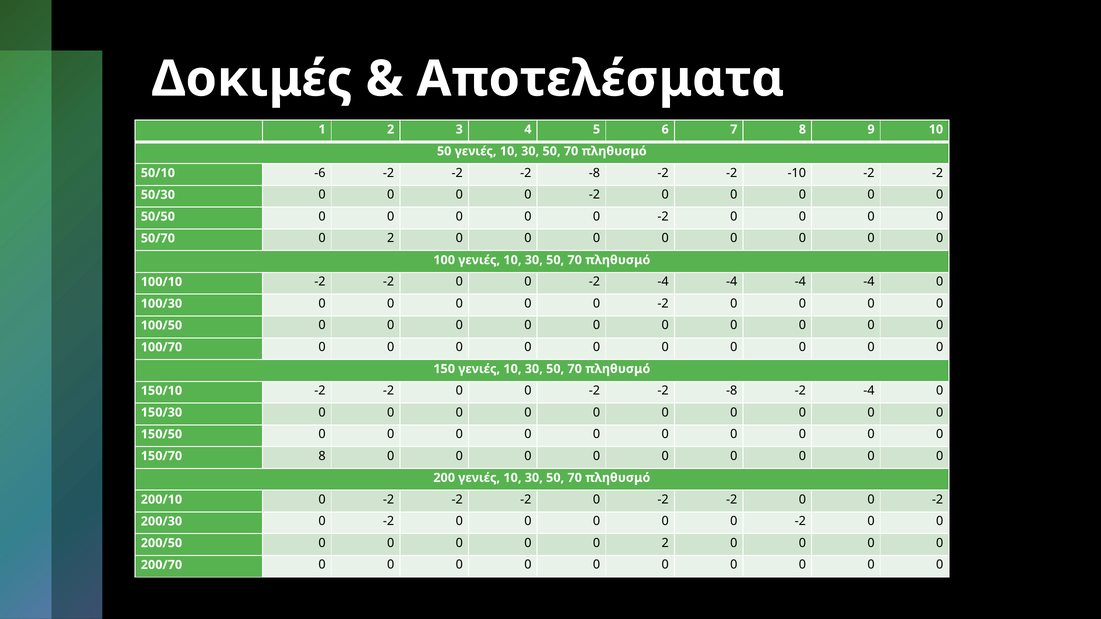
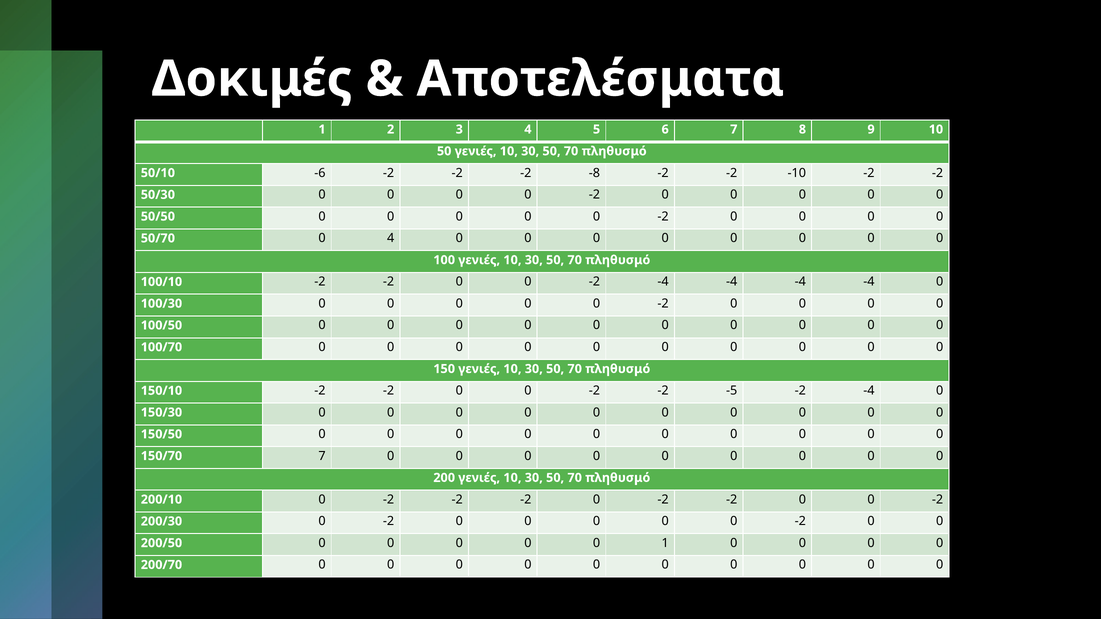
50/70 0 2: 2 -> 4 (391, 238)
0 -2 -2 -8: -8 -> -5 (732, 391)
150/70 8: 8 -> 7 (322, 456)
0 0 2: 2 -> 1 (665, 543)
